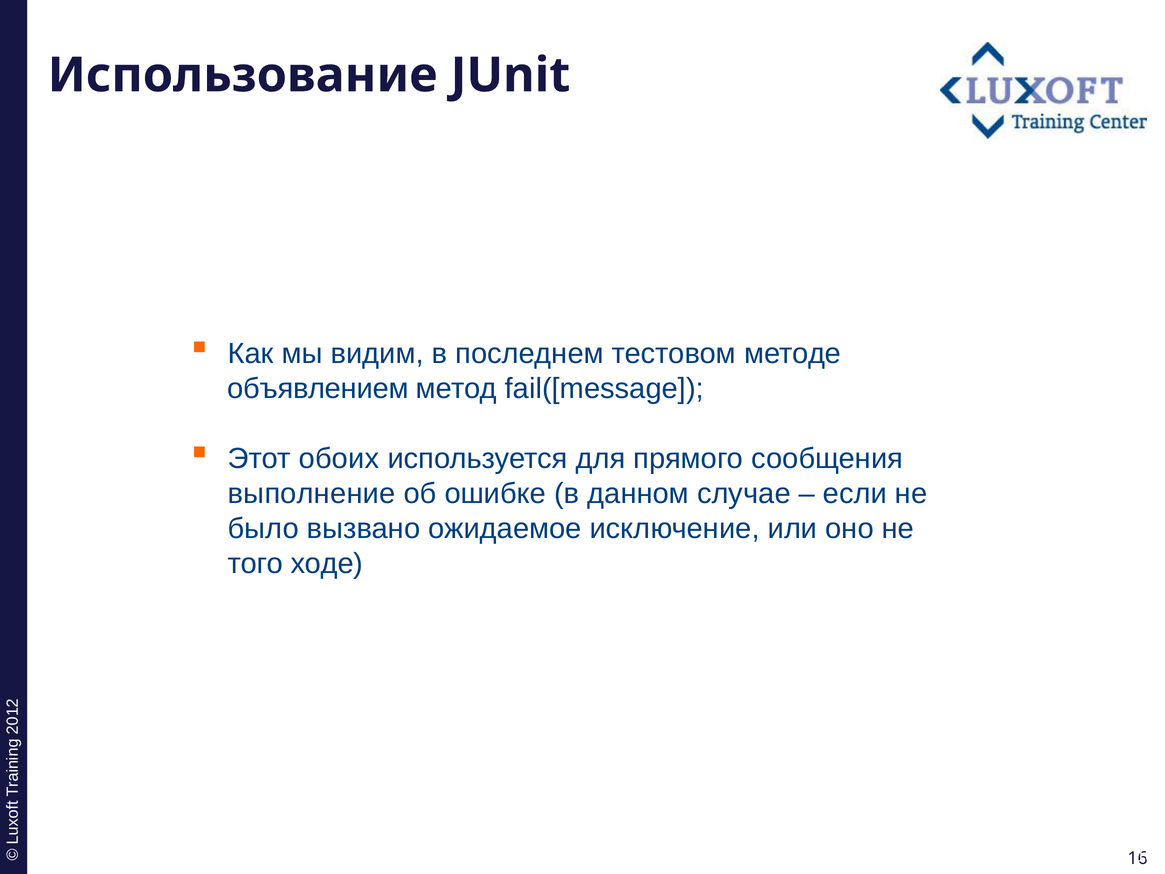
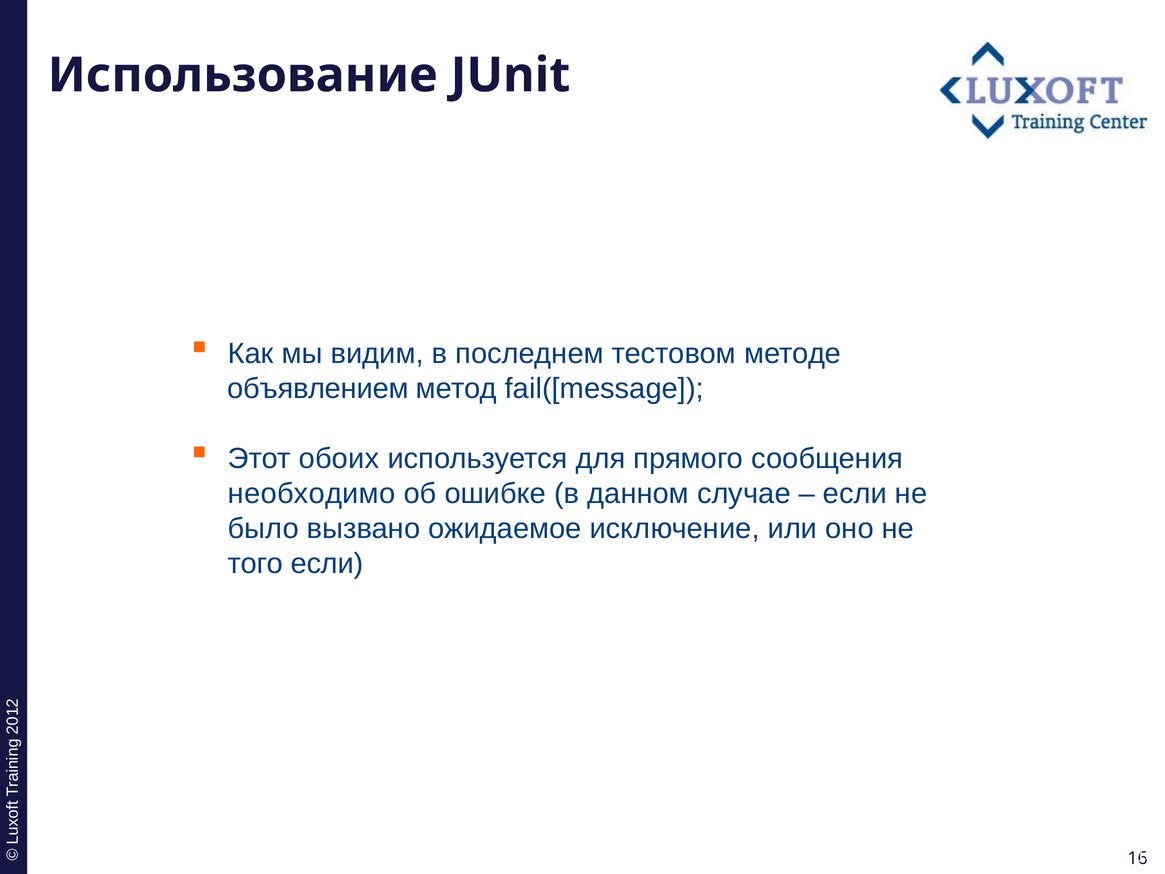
выполнение: выполнение -> необходимо (312, 493)
того ходе: ходе -> если (327, 563)
